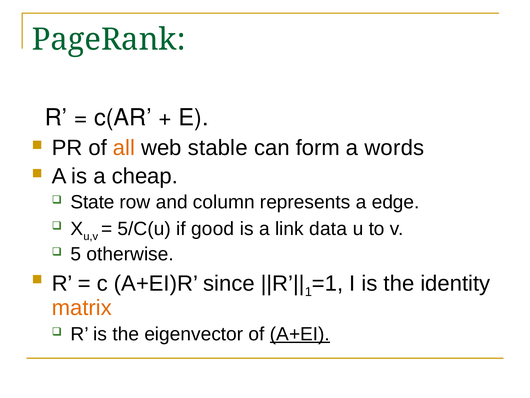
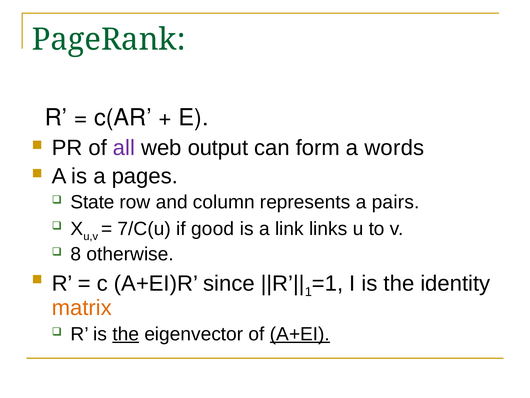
all colour: orange -> purple (124, 148)
stable: stable -> output (218, 148)
cheap: cheap -> pages (145, 176)
edge: edge -> pairs (396, 202)
5/C(u: 5/C(u -> 7/C(u (144, 229)
data: data -> links (328, 229)
5: 5 -> 8 (76, 254)
the underline: none -> present (126, 334)
